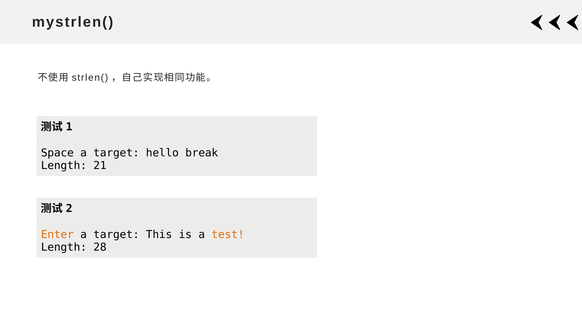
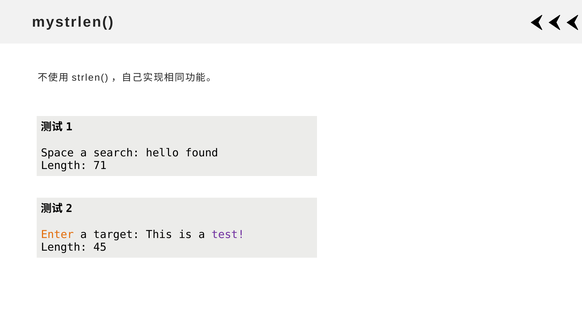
target: target -> search (116, 153)
break: break -> found (202, 153)
21: 21 -> 71 (100, 166)
test colour: orange -> purple (228, 235)
28: 28 -> 45 (100, 247)
